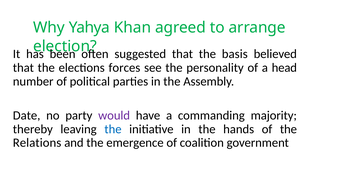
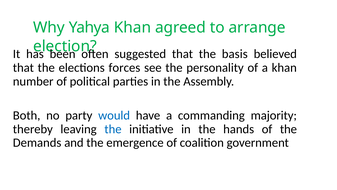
a head: head -> khan (284, 68)
Date: Date -> Both (27, 115)
would colour: purple -> blue (114, 115)
Relations: Relations -> Demands (37, 142)
